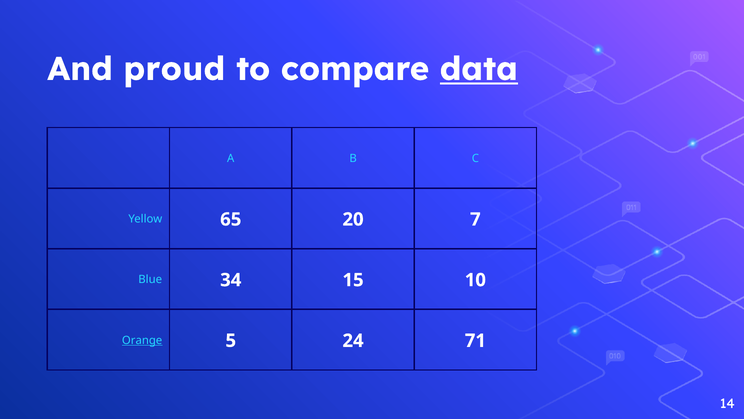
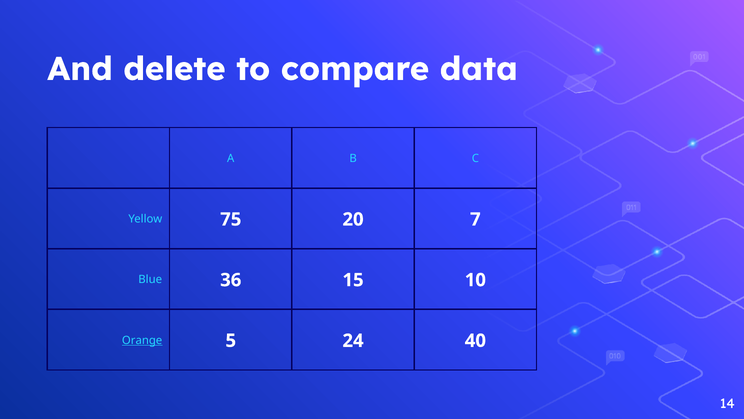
proud: proud -> delete (174, 69)
data underline: present -> none (479, 69)
65: 65 -> 75 (231, 219)
34: 34 -> 36 (231, 280)
71: 71 -> 40 (475, 340)
